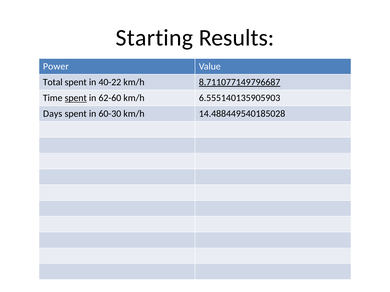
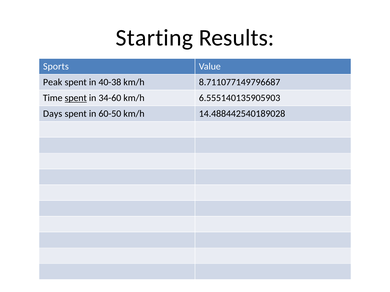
Power: Power -> Sports (56, 67)
Total: Total -> Peak (53, 82)
40-22: 40-22 -> 40-38 (110, 82)
8.711077149796687 underline: present -> none (240, 82)
62-60: 62-60 -> 34-60 (110, 98)
60-30: 60-30 -> 60-50 (110, 114)
14.488449540185028: 14.488449540185028 -> 14.488442540189028 (242, 114)
